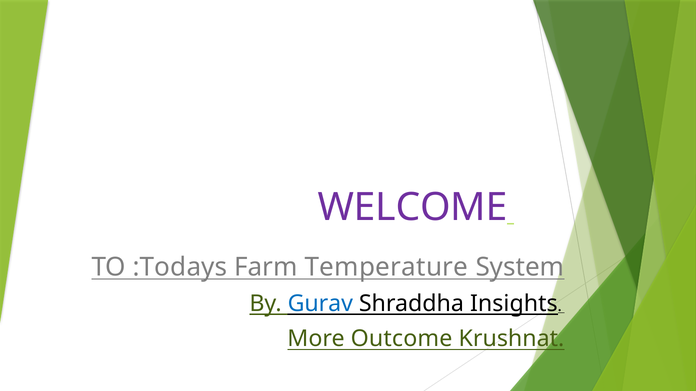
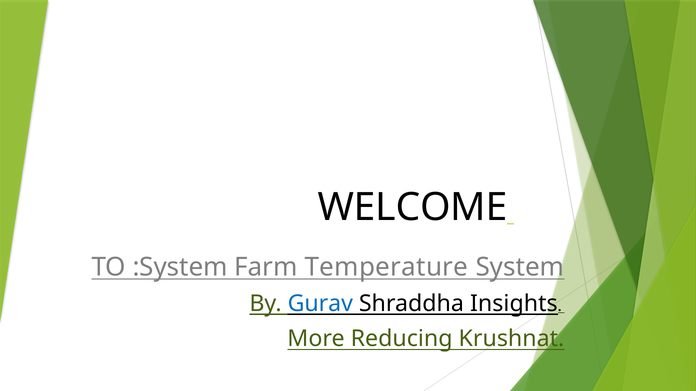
WELCOME colour: purple -> black (412, 208)
:Todays: :Todays -> :System (180, 268)
Outcome: Outcome -> Reducing (402, 339)
